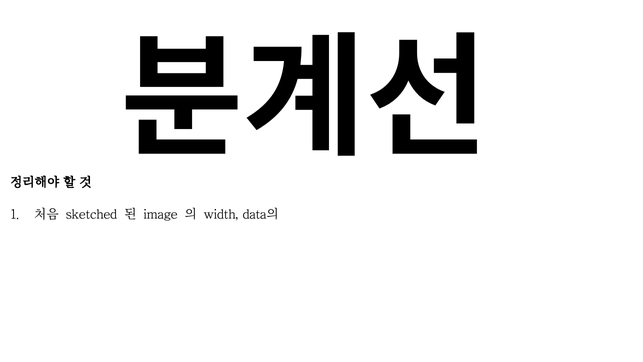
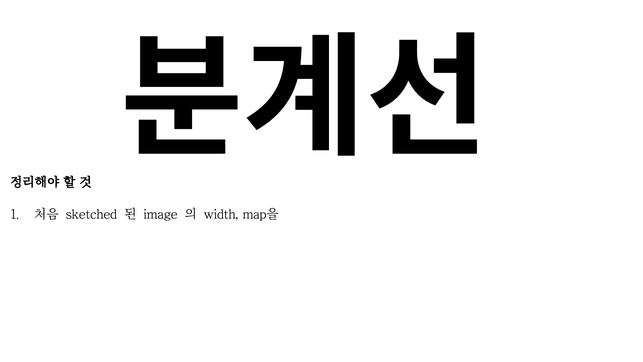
data의: data의 -> map을 (261, 214)
